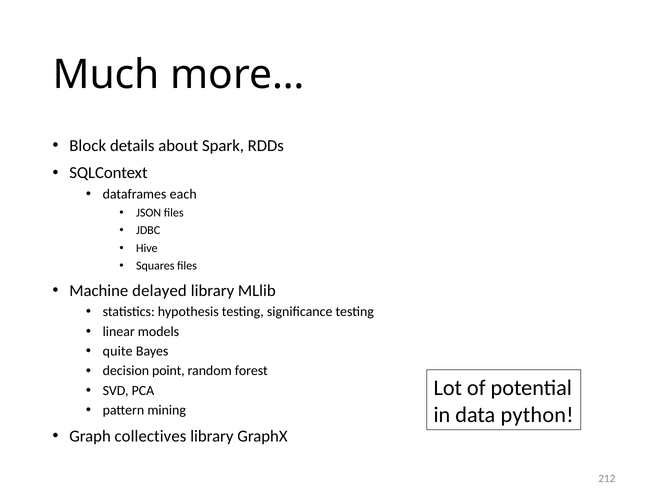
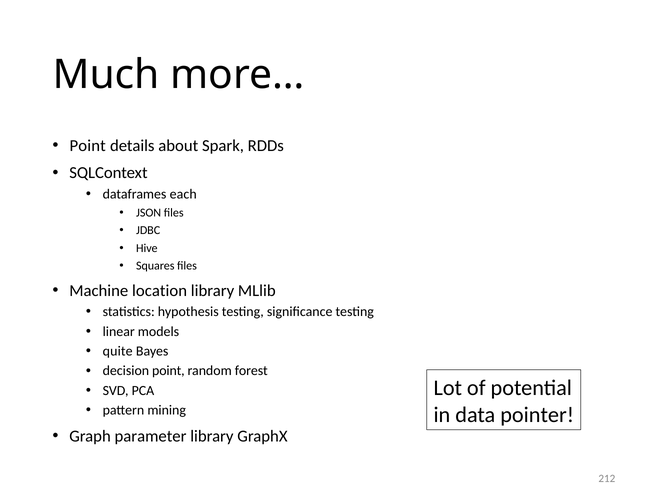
Block: Block -> Point (88, 146)
delayed: delayed -> location (160, 291)
python: python -> pointer (537, 415)
collectives: collectives -> parameter (151, 436)
